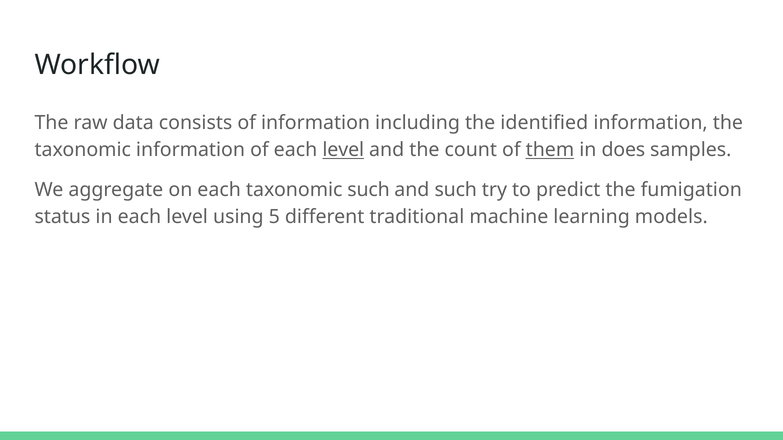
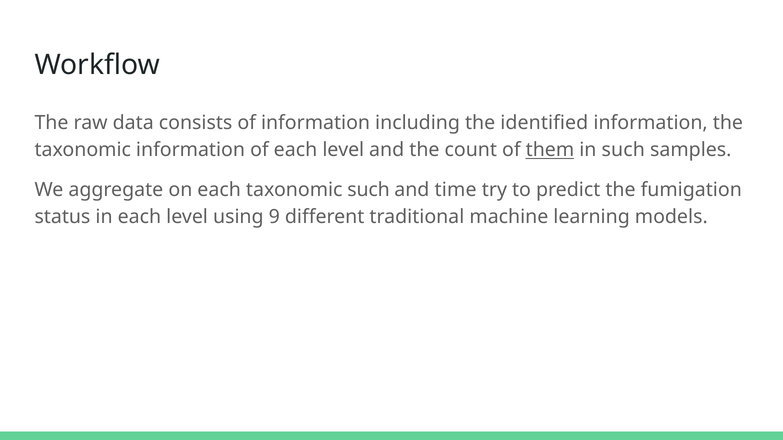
level underline: present -> none (343, 150)
in does: does -> such (623, 150)
and such: such -> time (456, 190)
5: 5 -> 9 (274, 217)
